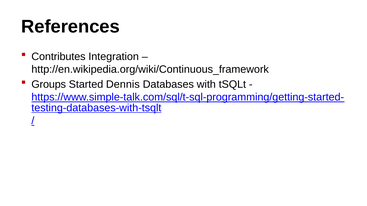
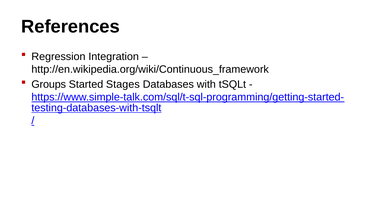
Contributes: Contributes -> Regression (58, 57)
Dennis: Dennis -> Stages (123, 85)
